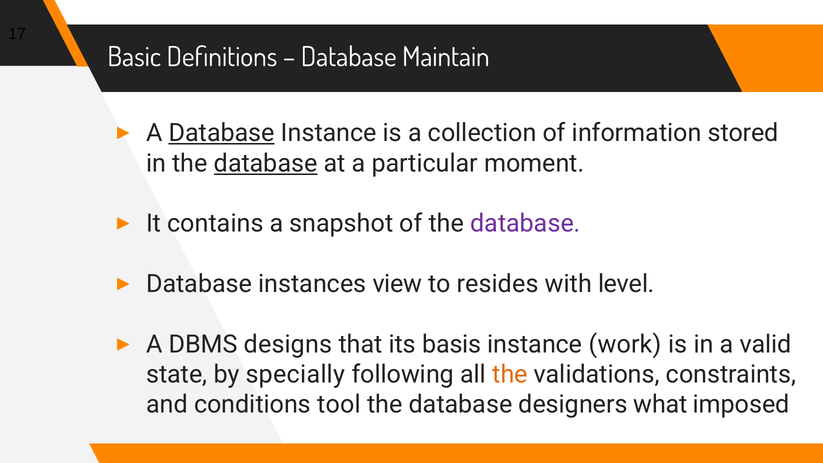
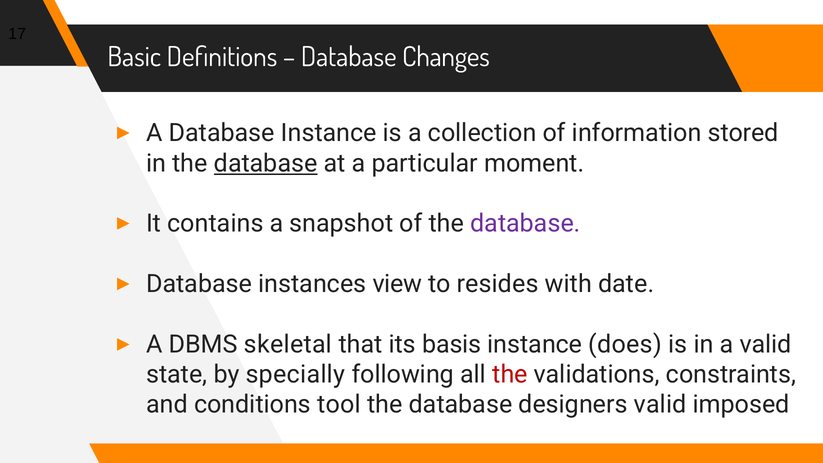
Maintain: Maintain -> Changes (446, 57)
Database underline: present -> none (222, 133)
level: level -> date (626, 284)
designs: designs -> skeletal (288, 344)
work: work -> does (625, 344)
the colour: orange -> red (510, 374)
designers what: what -> valid (660, 405)
